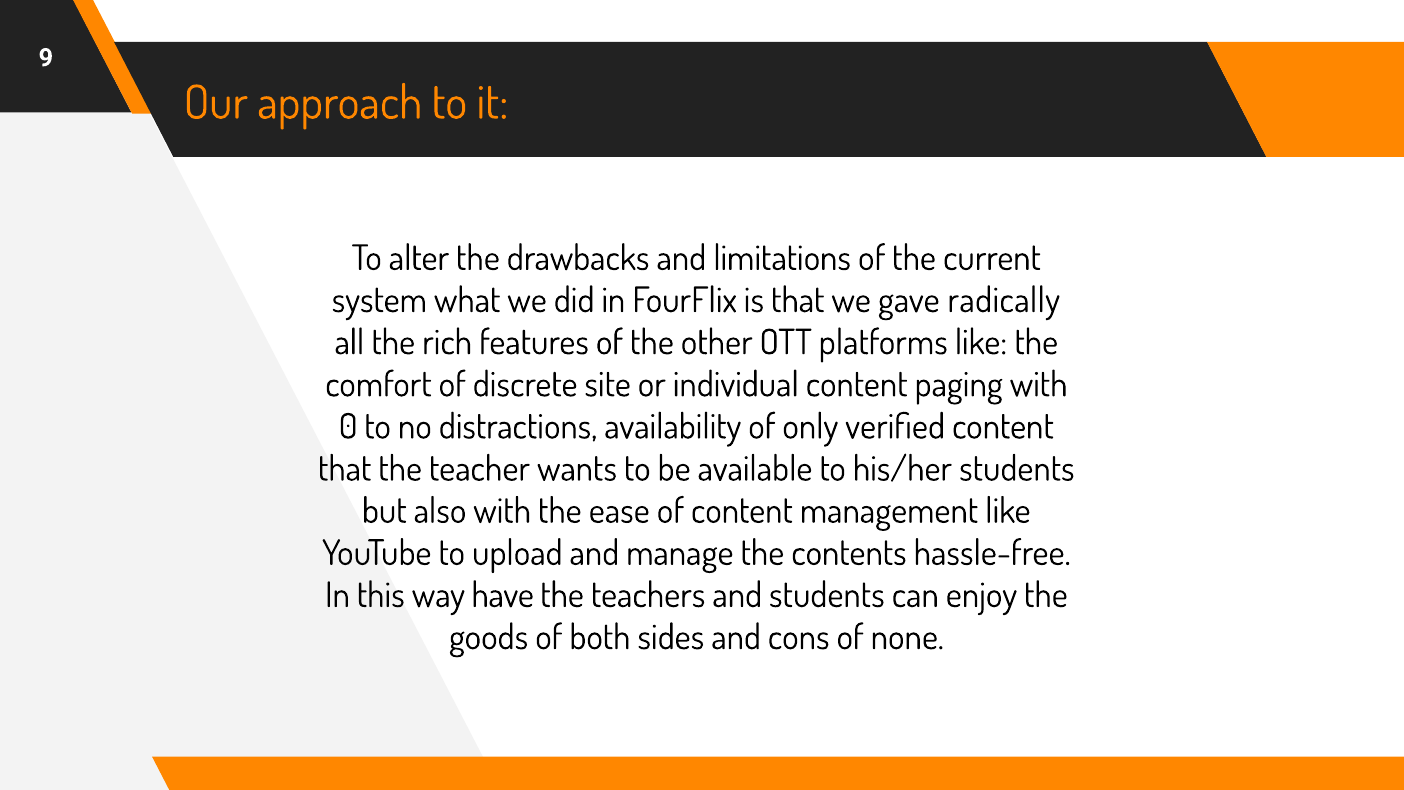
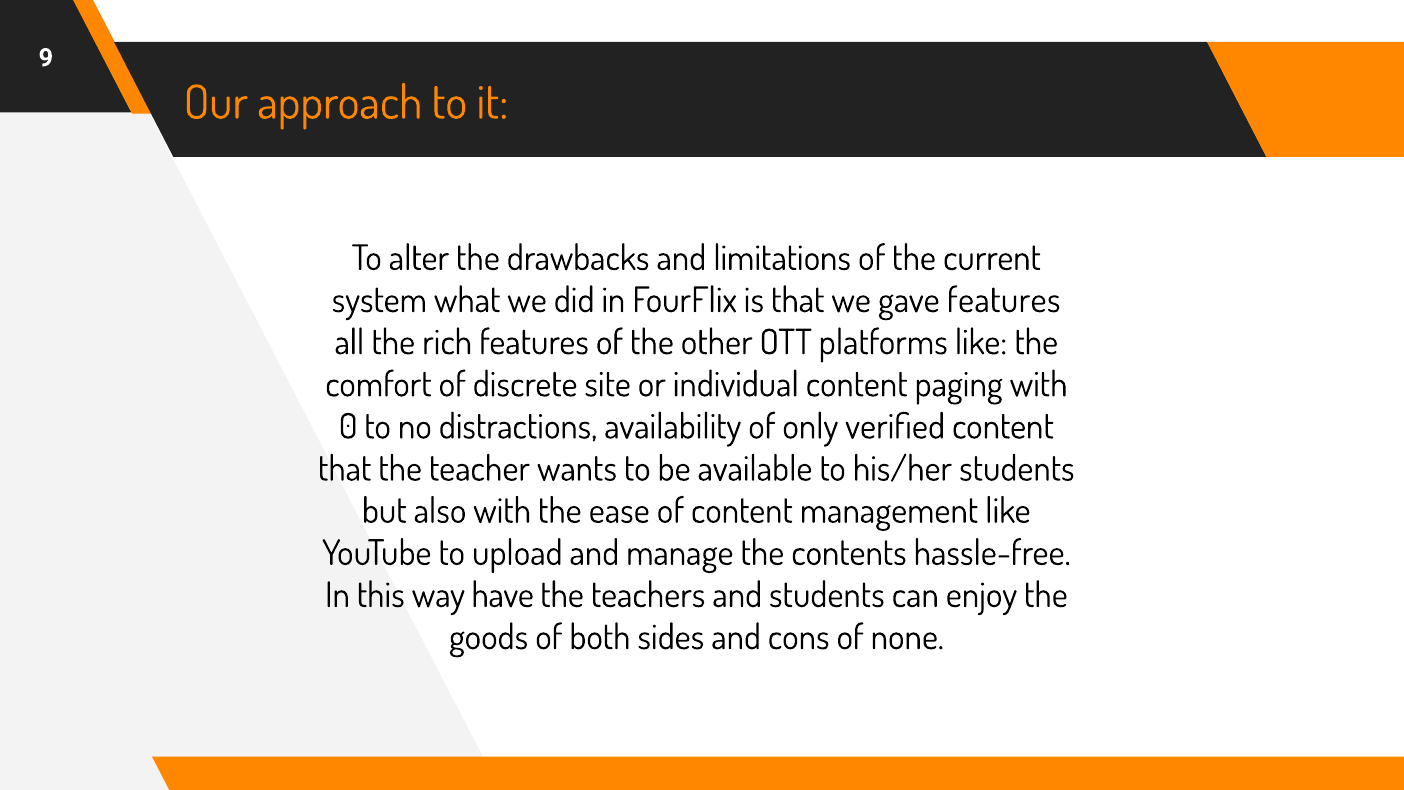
gave radically: radically -> features (1004, 300)
